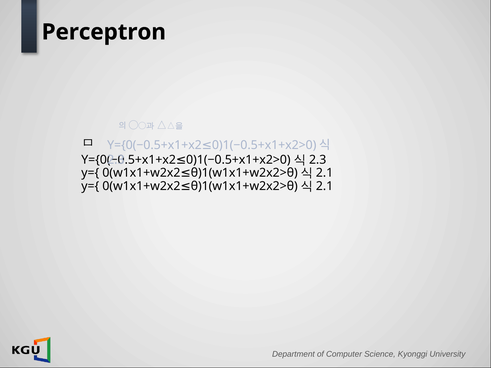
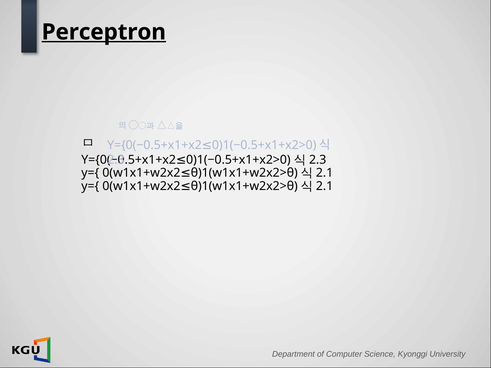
Perceptron underline: none -> present (104, 32)
